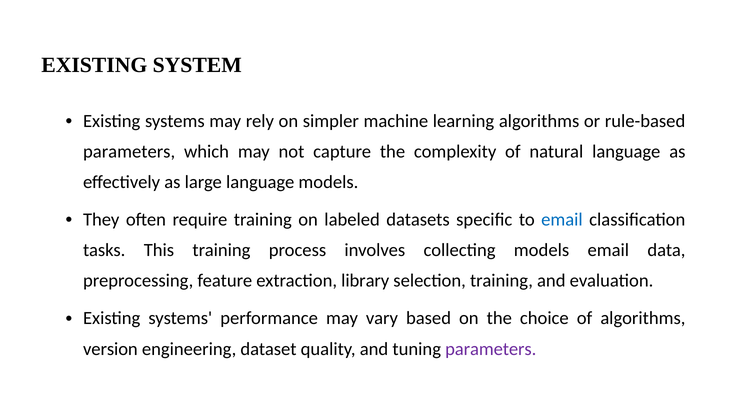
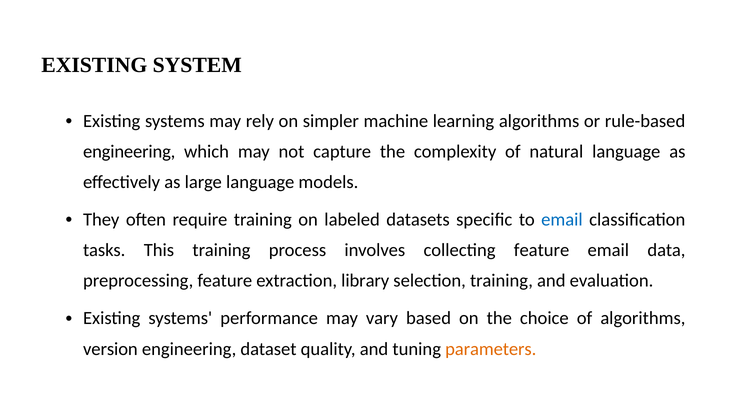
parameters: parameters -> engineering (129, 152)
collecting models: models -> feature (542, 250)
parameters colour: purple -> orange (491, 349)
